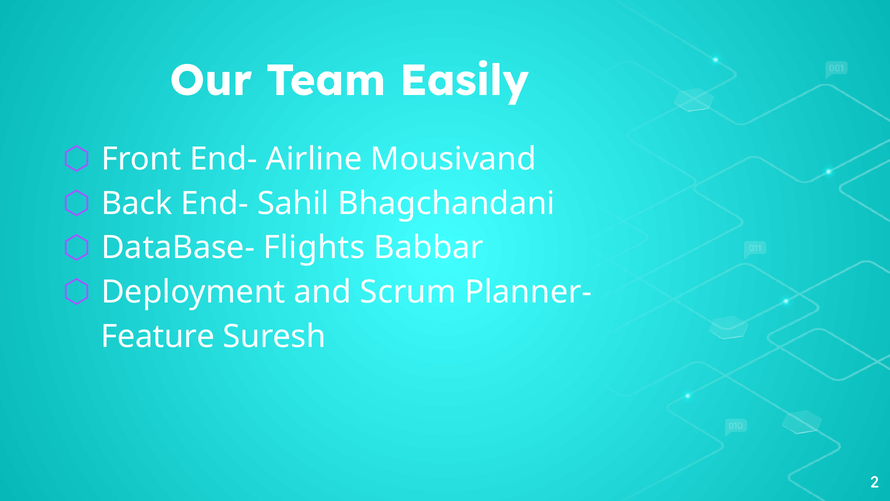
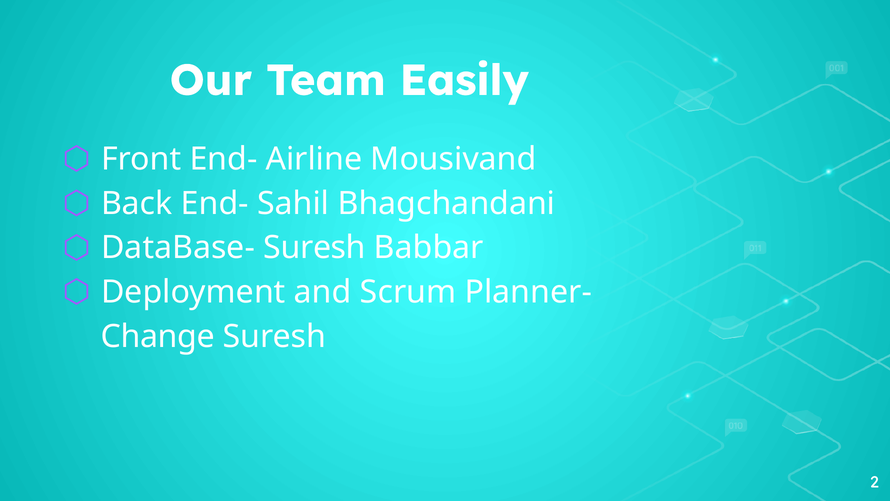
DataBase- Flights: Flights -> Suresh (315, 248)
Feature: Feature -> Change (158, 336)
